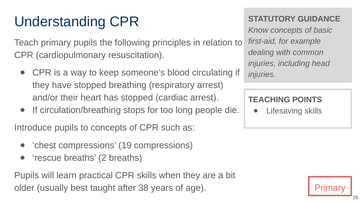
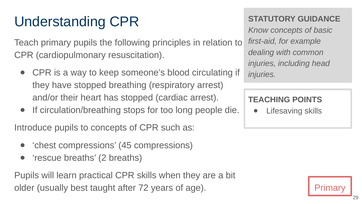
19: 19 -> 45 (125, 145)
38: 38 -> 72 (143, 188)
